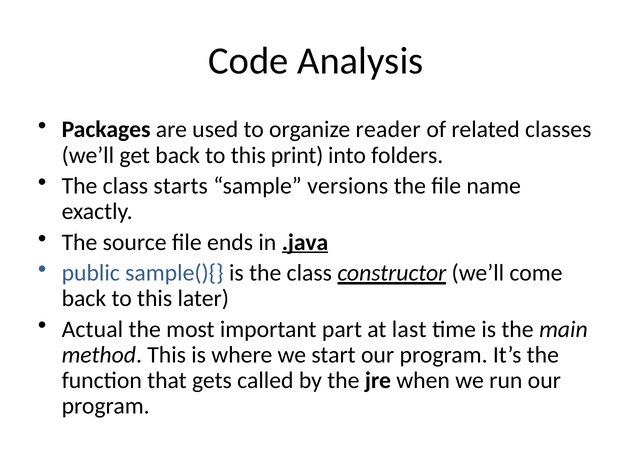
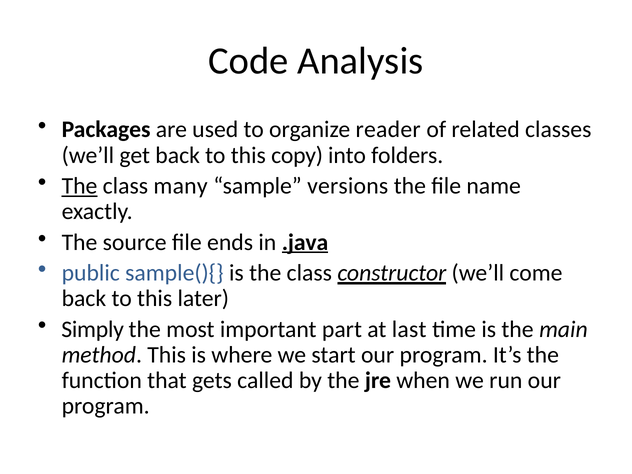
print: print -> copy (297, 155)
The underline: none -> present (79, 186)
starts: starts -> many (181, 186)
Actual: Actual -> Simply (93, 329)
